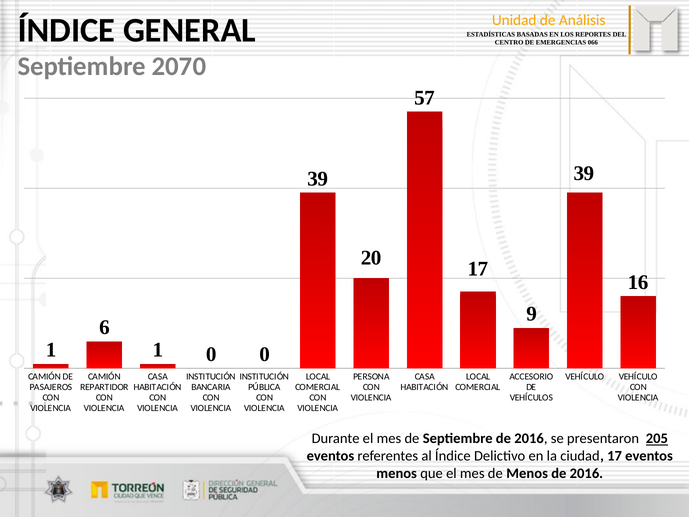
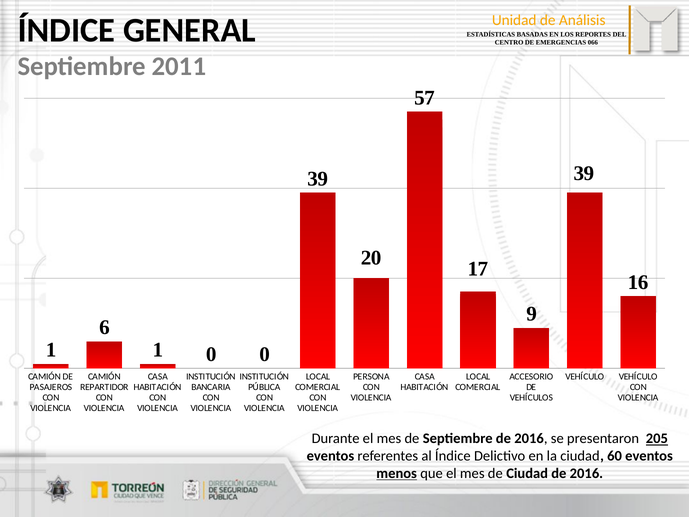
2070: 2070 -> 2011 (179, 67)
ciudad 17: 17 -> 60 (615, 456)
menos underline: none -> present (397, 473)
de Menos: Menos -> Ciudad (527, 473)
